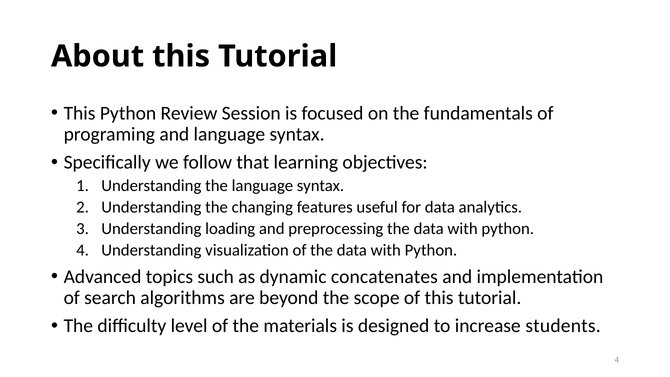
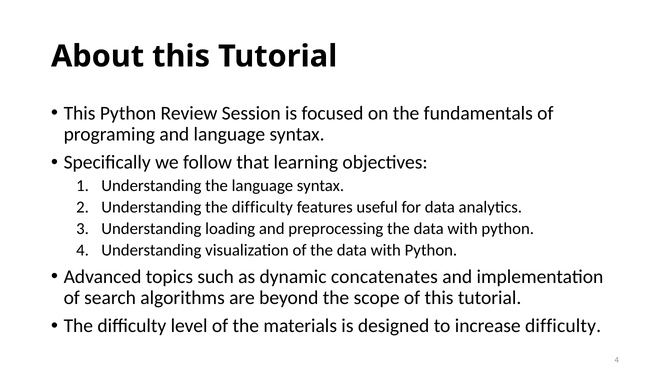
Understanding the changing: changing -> difficulty (262, 207)
increase students: students -> difficulty (563, 326)
